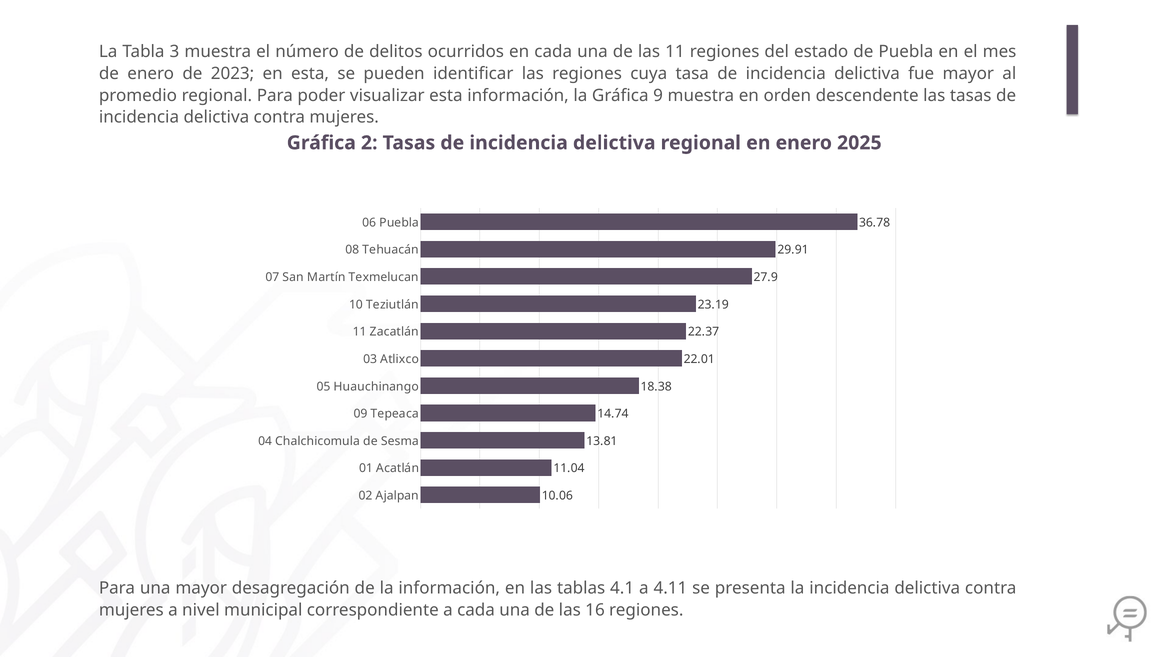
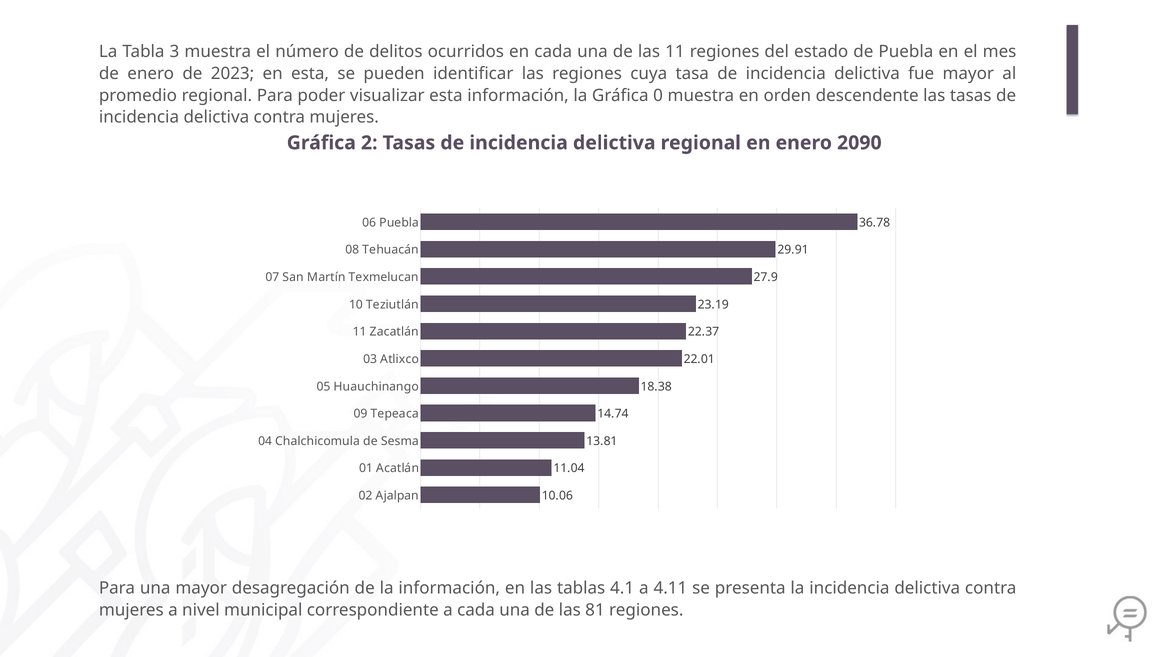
9: 9 -> 0 (658, 96)
2025: 2025 -> 2090 (859, 143)
16: 16 -> 81 (595, 611)
